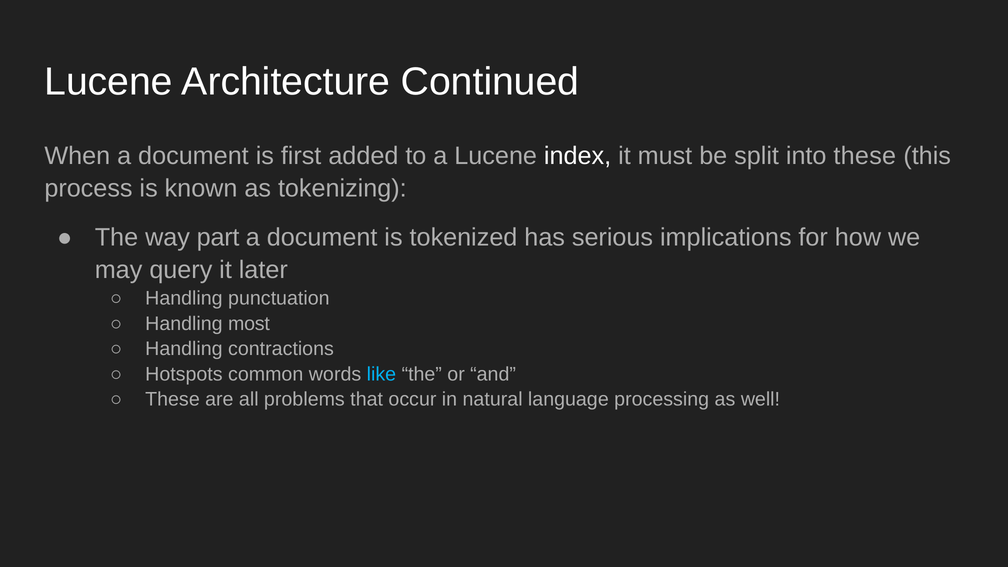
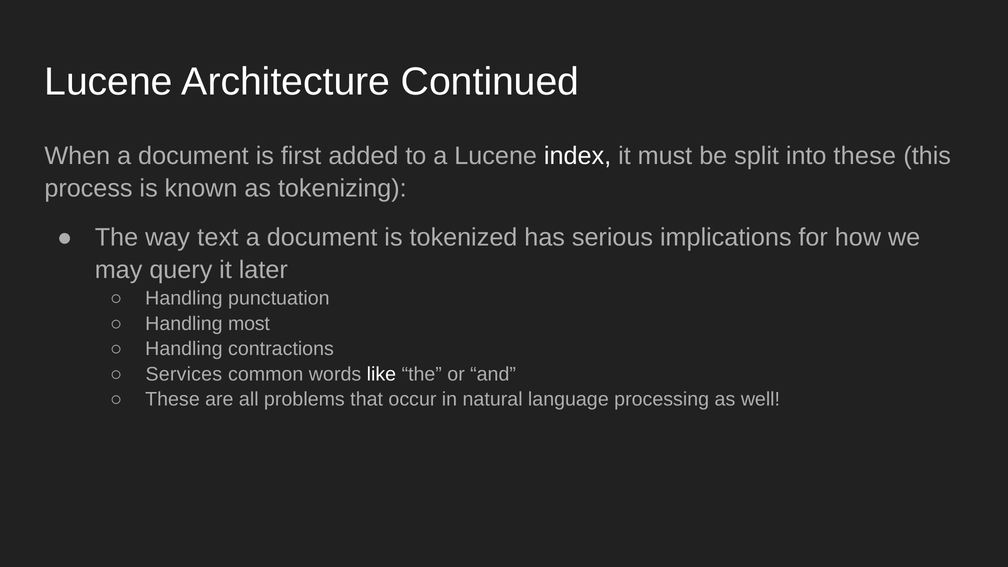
part: part -> text (218, 237)
Hotspots: Hotspots -> Services (184, 374)
like colour: light blue -> white (381, 374)
